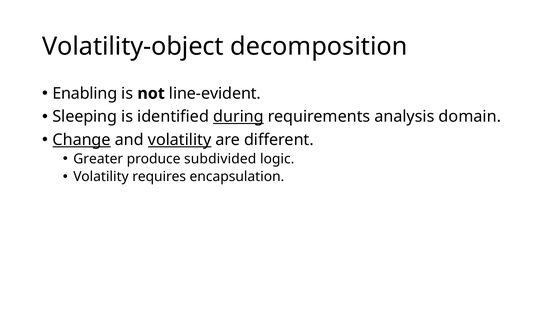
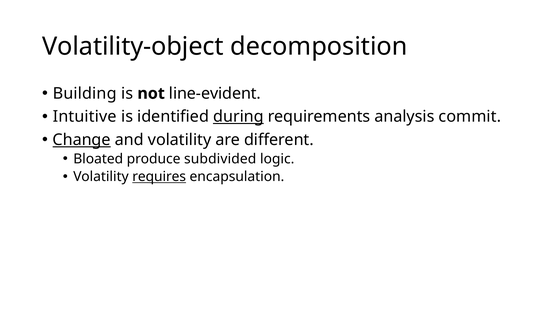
Enabling: Enabling -> Building (85, 93)
Sleeping: Sleeping -> Intuitive (85, 117)
domain: domain -> commit (470, 117)
volatility underline: present -> none (180, 140)
Greater: Greater -> Bloated (98, 159)
requires underline: none -> present (159, 177)
